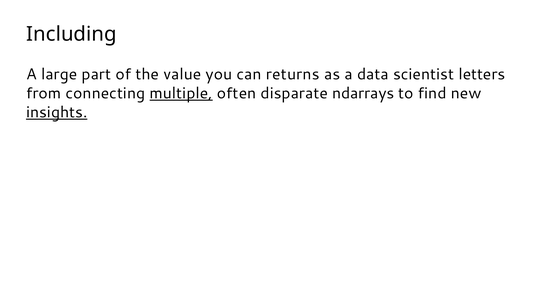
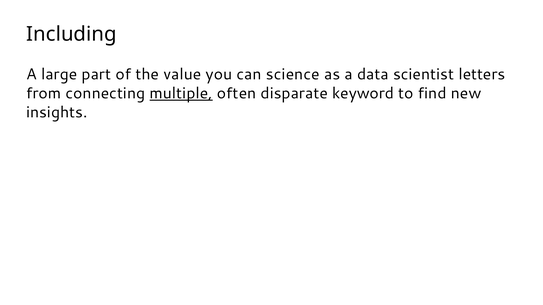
returns: returns -> science (293, 75)
ndarrays: ndarrays -> keyword (363, 94)
insights underline: present -> none (57, 113)
